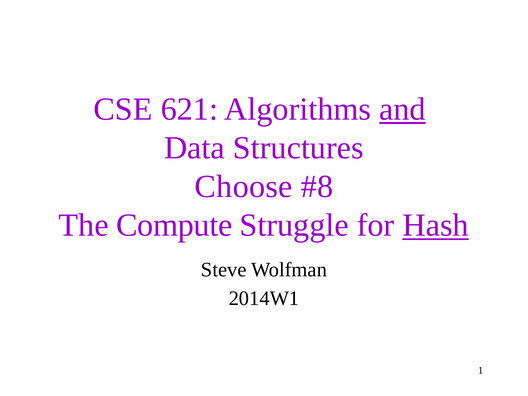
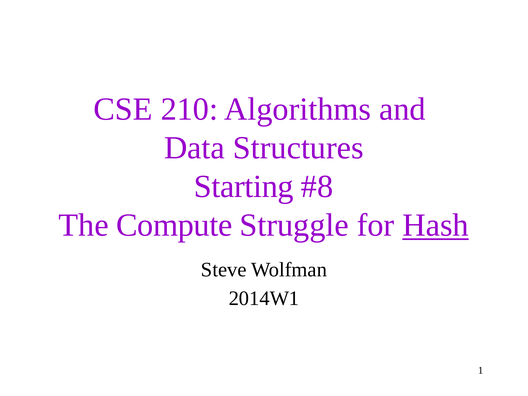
621: 621 -> 210 (189, 109)
and underline: present -> none (403, 109)
Choose: Choose -> Starting (244, 187)
